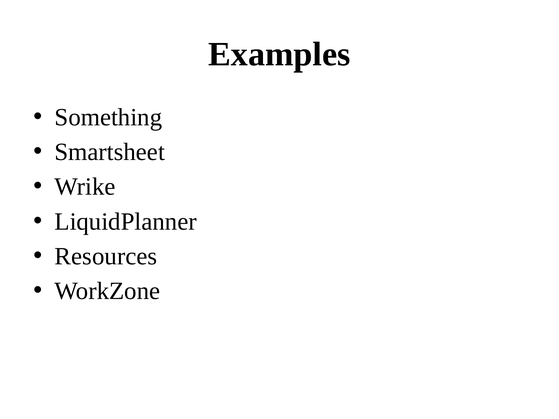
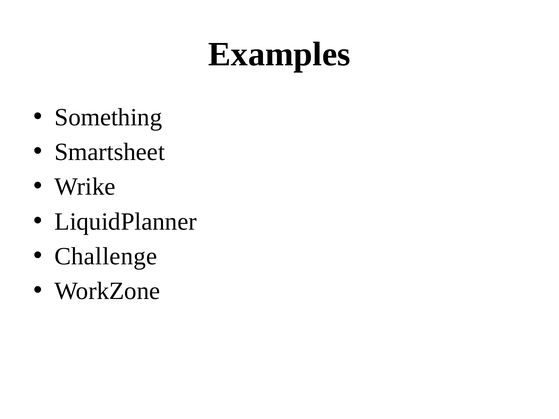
Resources: Resources -> Challenge (106, 256)
